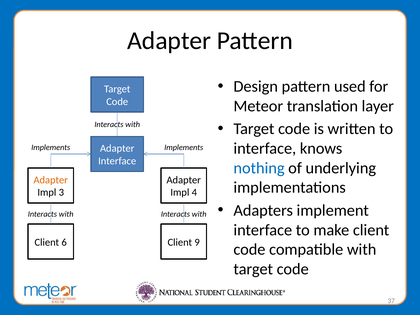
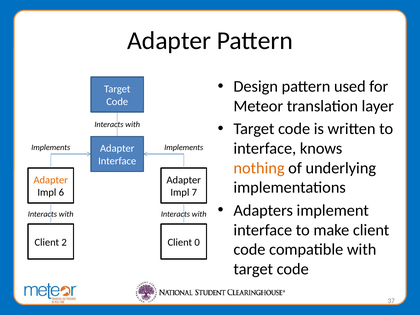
nothing colour: blue -> orange (259, 168)
3: 3 -> 6 (61, 193)
4: 4 -> 7 (194, 193)
6: 6 -> 2 (64, 242)
9: 9 -> 0 (197, 242)
